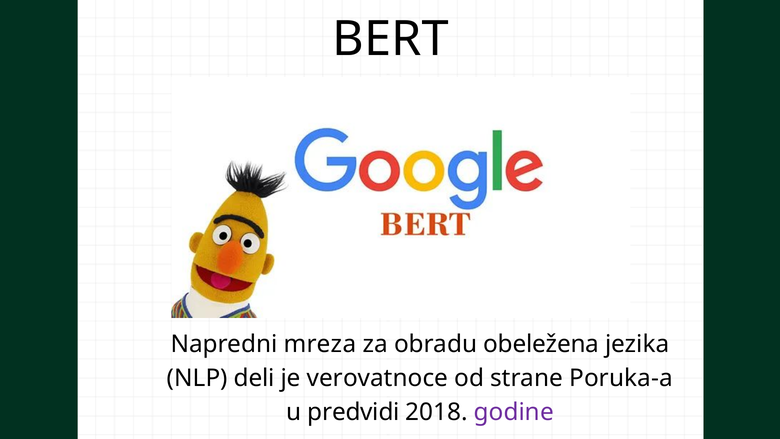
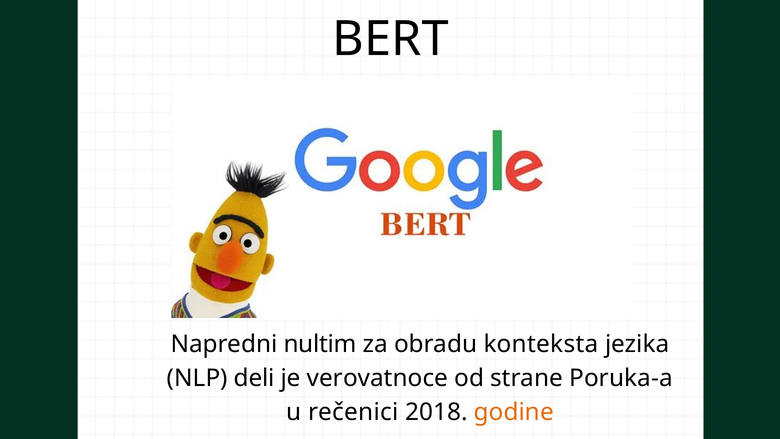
mreza: mreza -> nultim (320, 344)
obeležena: obeležena -> konteksta (541, 344)
predvidi: predvidi -> rečenici (353, 412)
godine colour: purple -> orange (514, 412)
